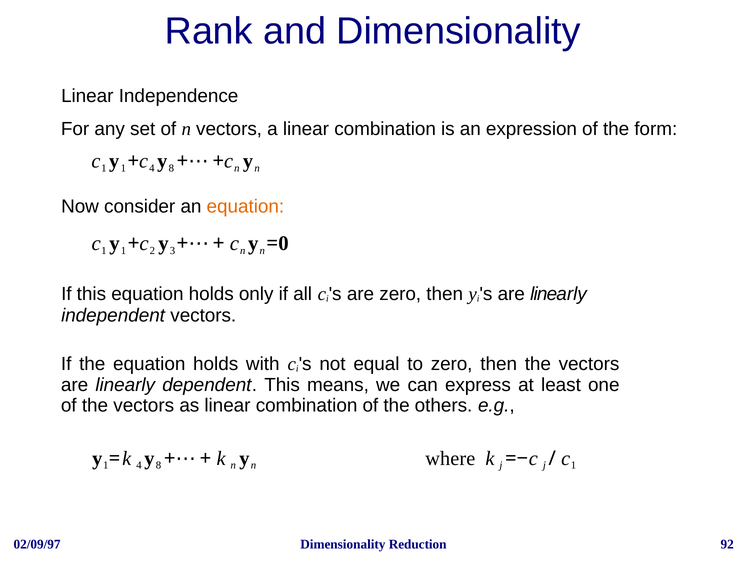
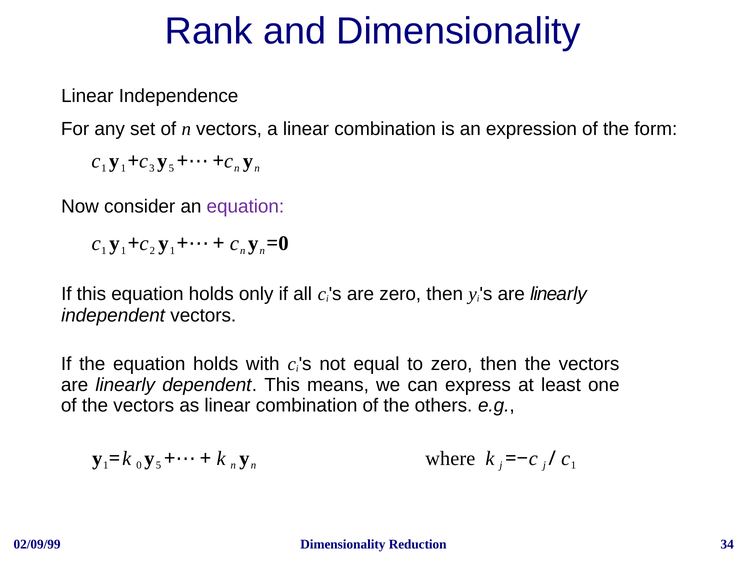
4: 4 -> 3 (152, 168)
8: 8 -> 5 (171, 168)
equation colour: orange -> purple (245, 207)
3: 3 -> 1 (173, 251)
k 4: 4 -> 0 (139, 465)
8: 8 -> 5 (159, 465)
02/09/97: 02/09/97 -> 02/09/99 (37, 544)
92: 92 -> 34 (727, 544)
